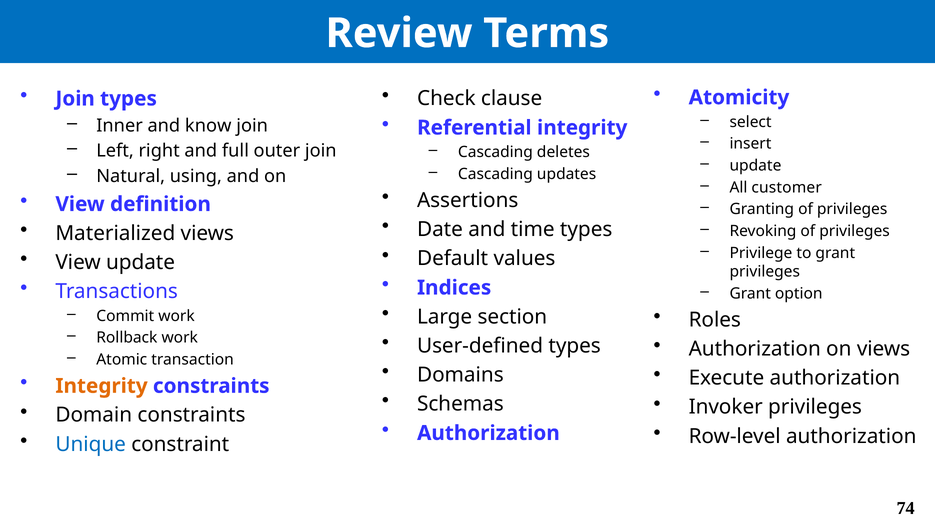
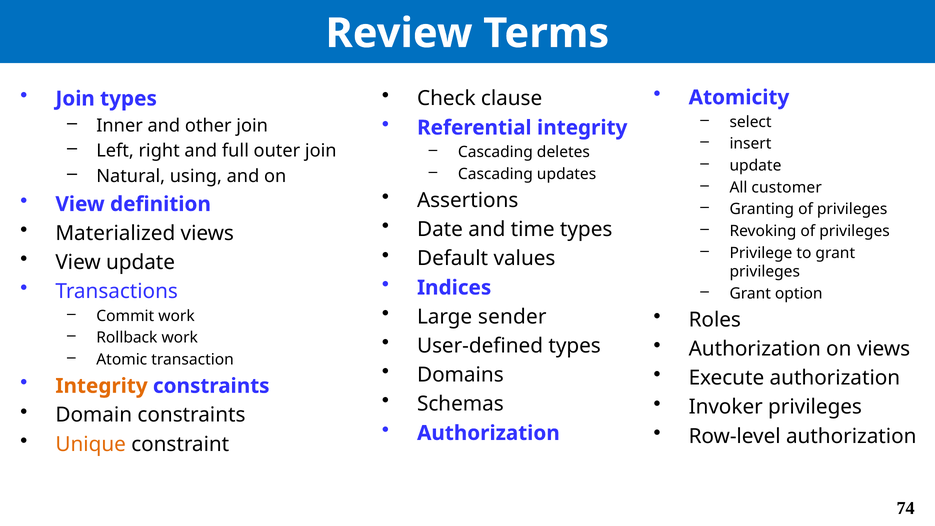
know: know -> other (208, 125)
section: section -> sender (512, 317)
Unique colour: blue -> orange (91, 444)
